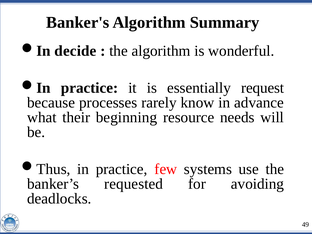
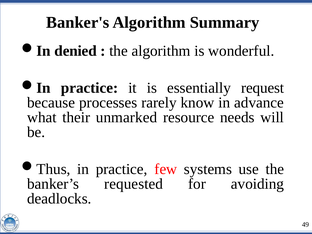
decide: decide -> denied (76, 51)
beginning: beginning -> unmarked (126, 117)
